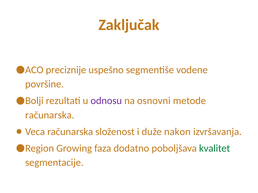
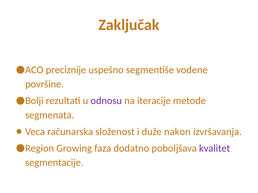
osnovni: osnovni -> iteracije (154, 101)
računarska: računarska -> segmenata (50, 115)
kvalitet colour: green -> purple (215, 149)
